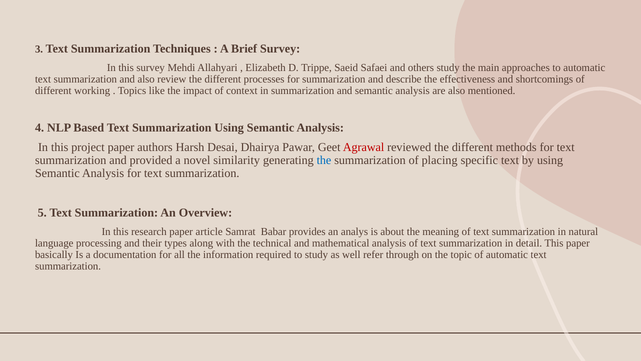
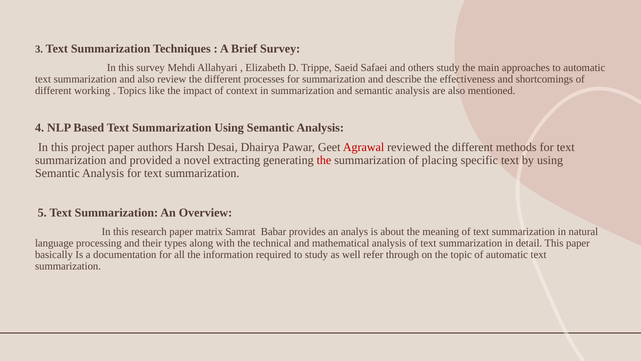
similarity: similarity -> extracting (237, 160)
the colour: blue -> red (324, 160)
article: article -> matrix (209, 231)
